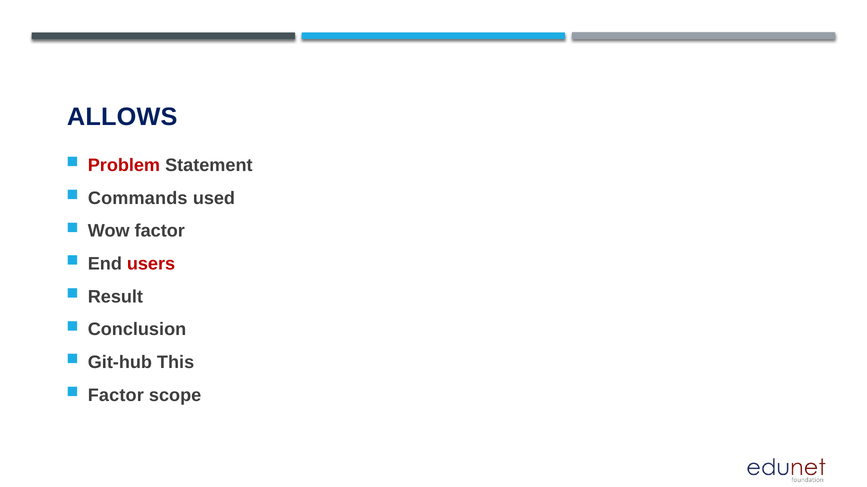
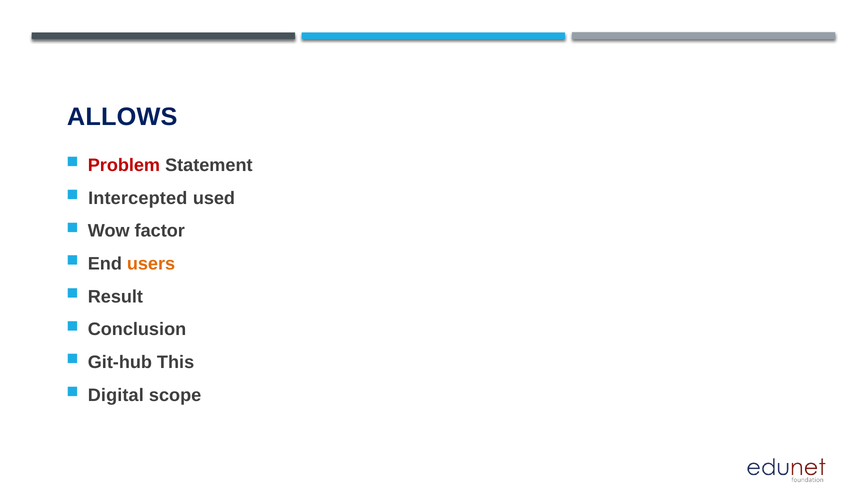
Commands: Commands -> Intercepted (138, 198)
users colour: red -> orange (151, 264)
Factor: Factor -> Digital (116, 396)
